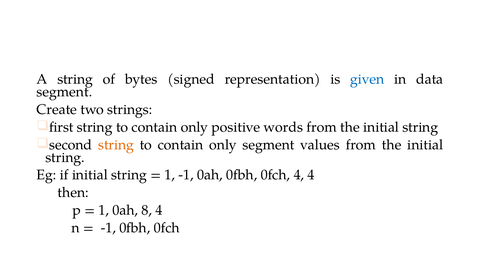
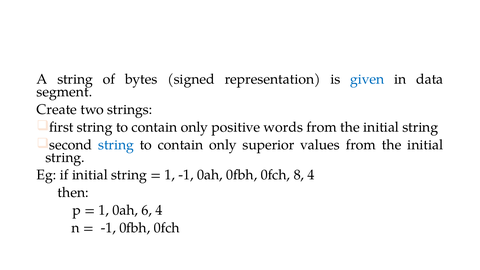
string colour: orange -> blue (116, 145)
only segment: segment -> superior (268, 145)
0fch 4: 4 -> 8 (299, 175)
8: 8 -> 6 (147, 210)
